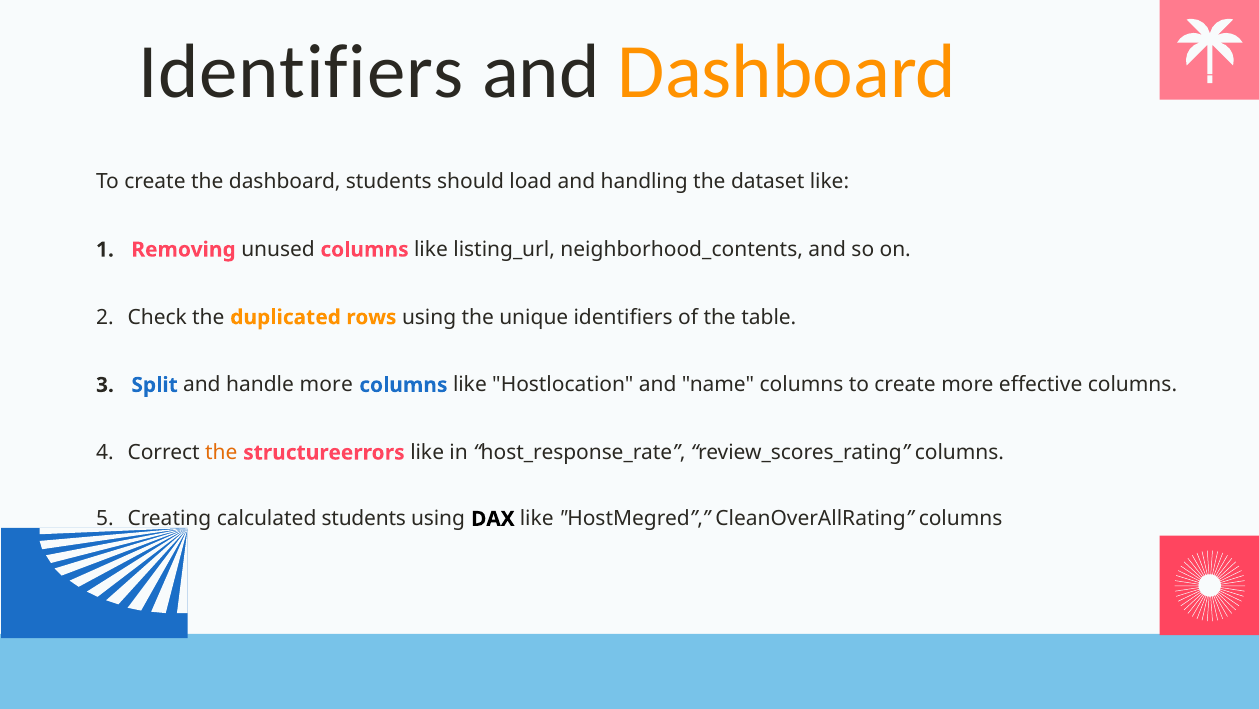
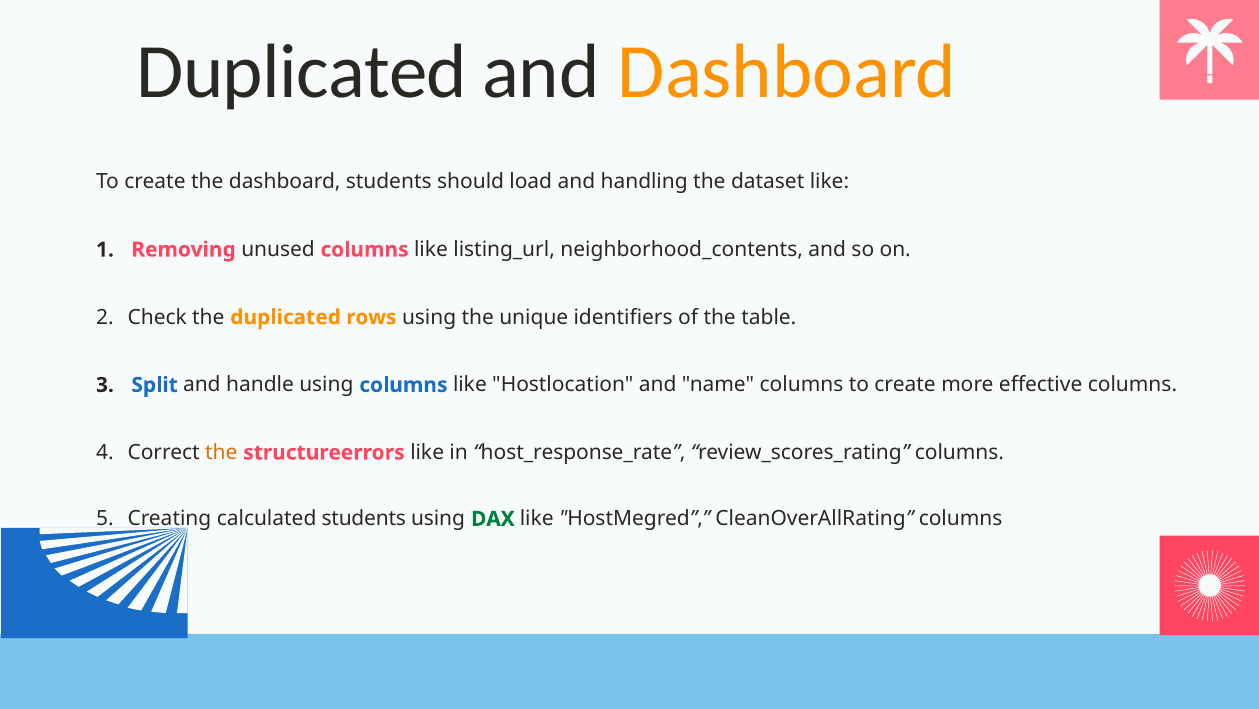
Identifiers: Identifiers -> Duplicated (302, 72)
handle more: more -> using (326, 385)
DAX colour: black -> green (493, 519)
